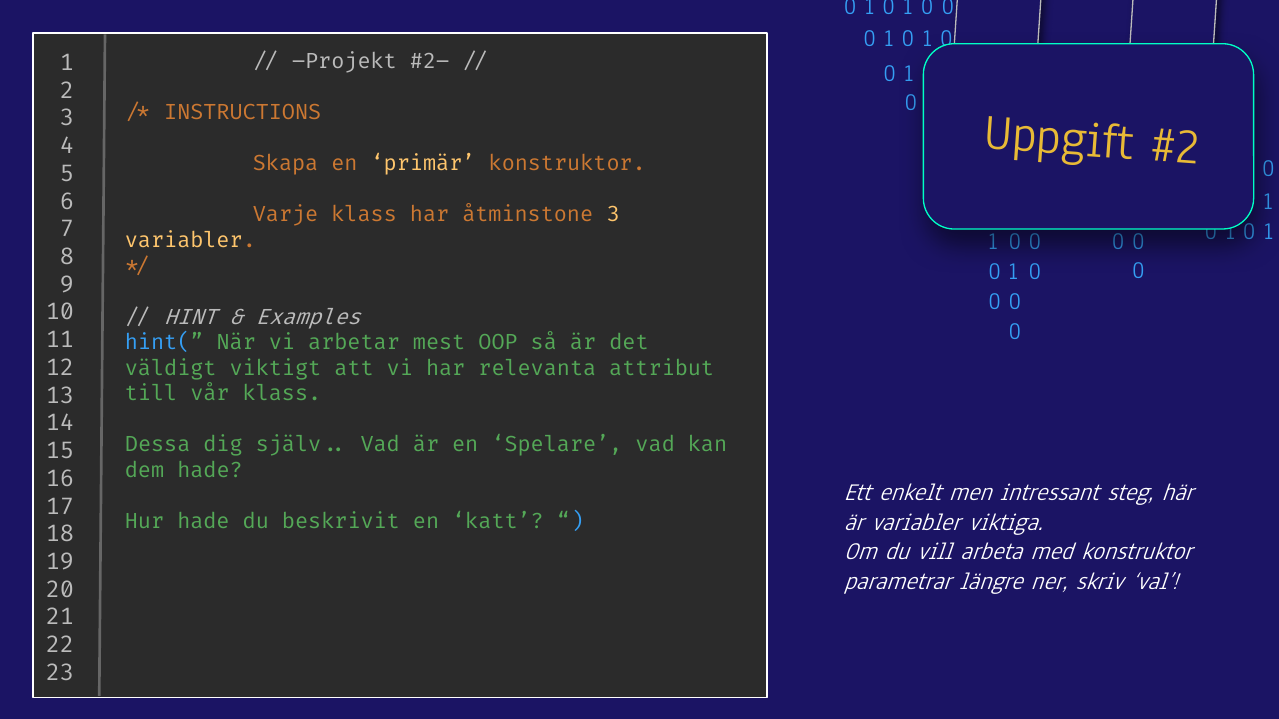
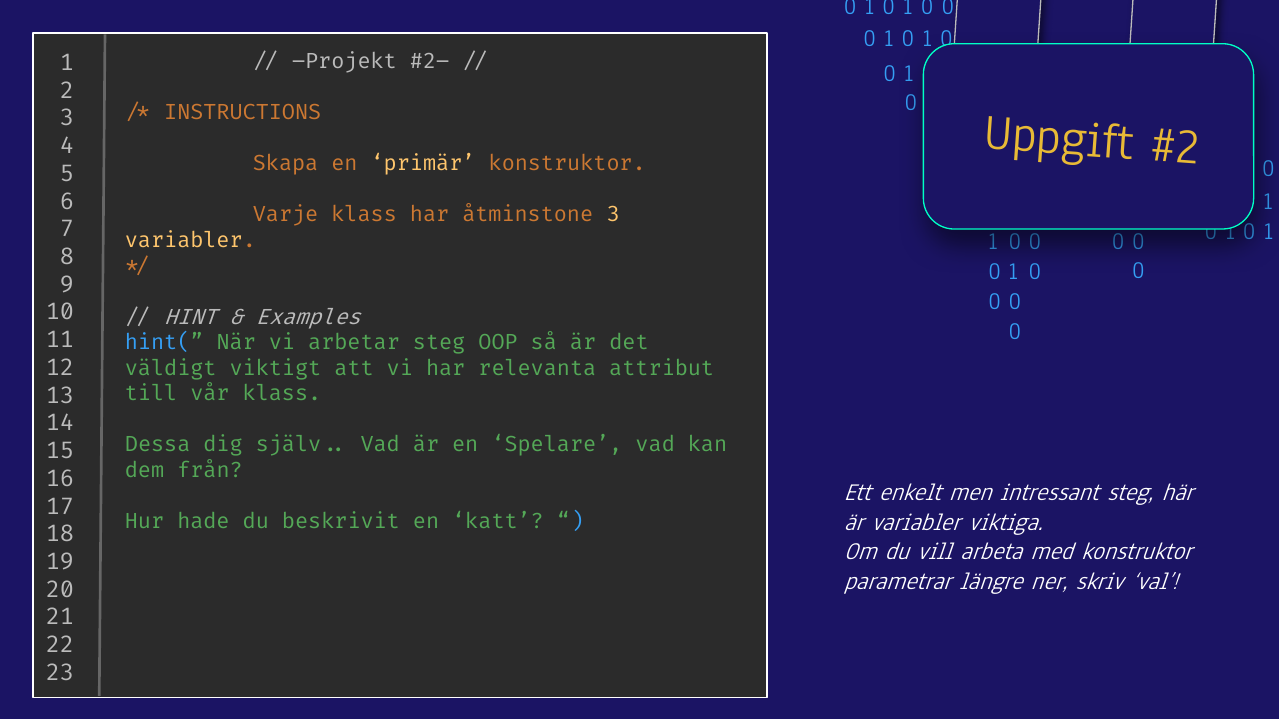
arbetar mest: mest -> steg (439, 343)
dem hade: hade -> från (210, 471)
